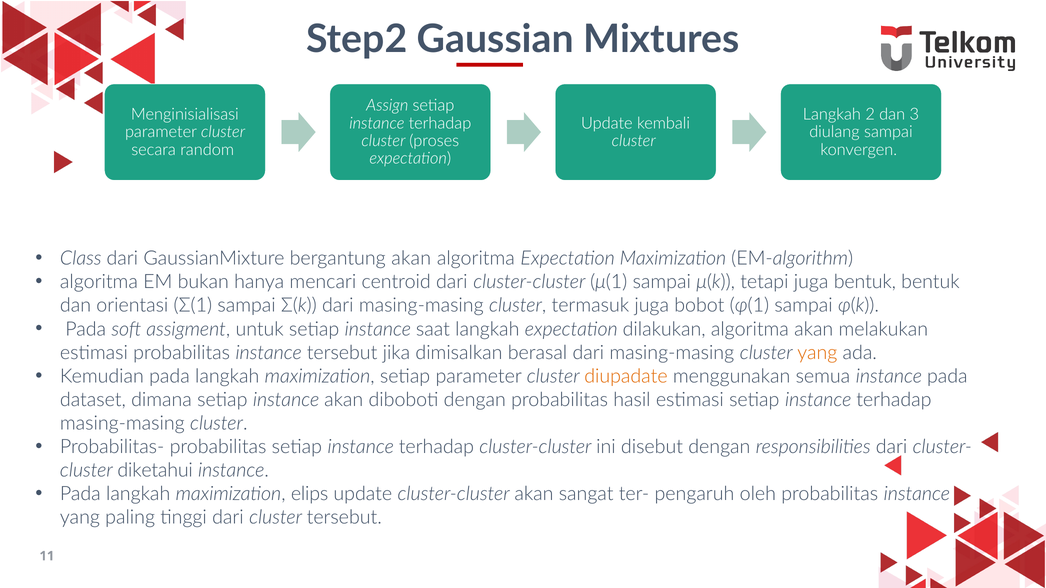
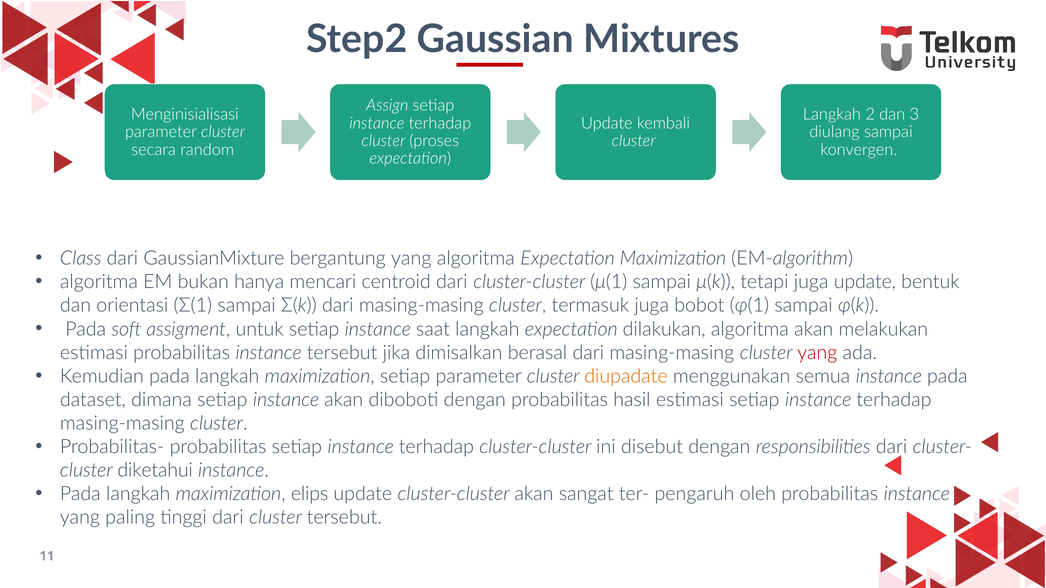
bergantung akan: akan -> yang (411, 259)
juga bentuk: bentuk -> update (865, 282)
yang colour: orange -> red (817, 353)
